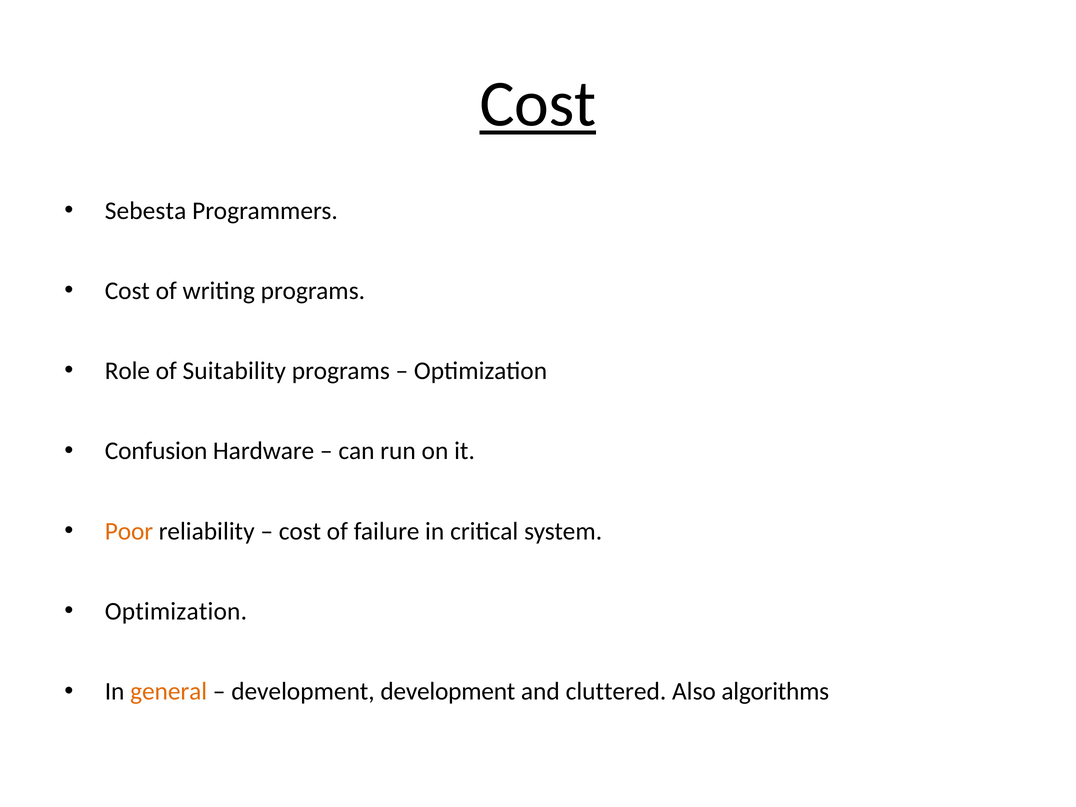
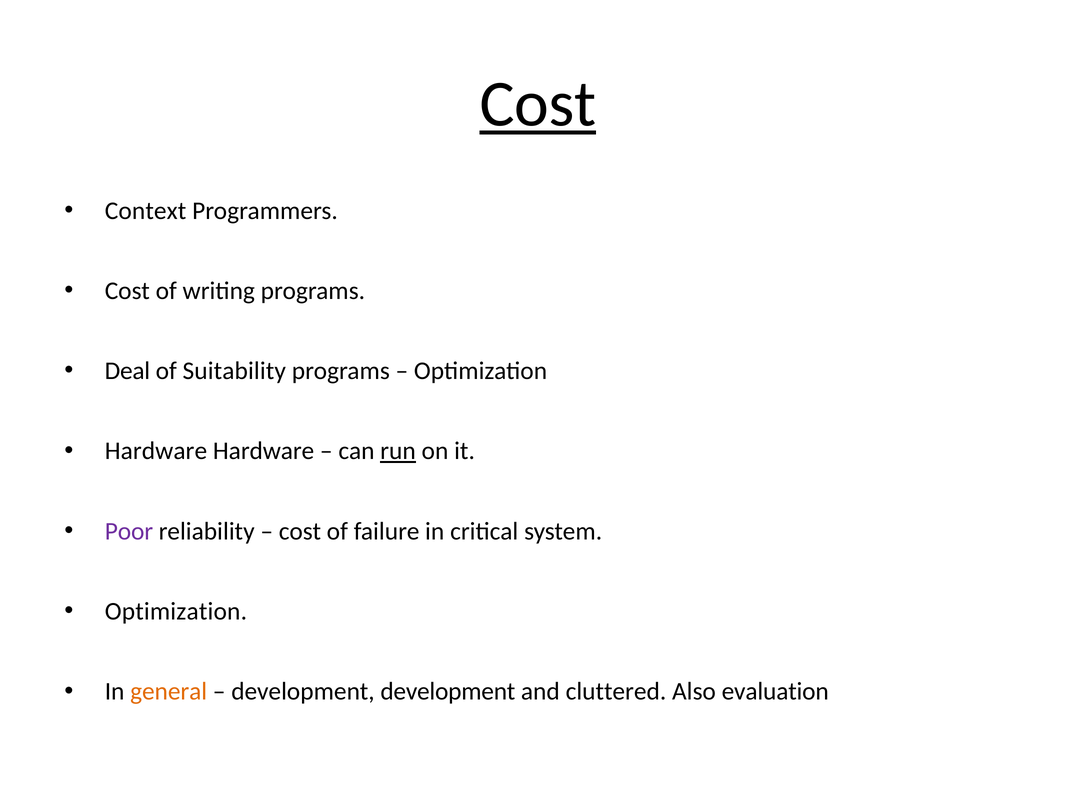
Sebesta: Sebesta -> Context (146, 211)
Role: Role -> Deal (127, 371)
Confusion: Confusion -> Hardware (156, 451)
run underline: none -> present (398, 451)
Poor colour: orange -> purple (129, 531)
algorithms: algorithms -> evaluation (775, 692)
